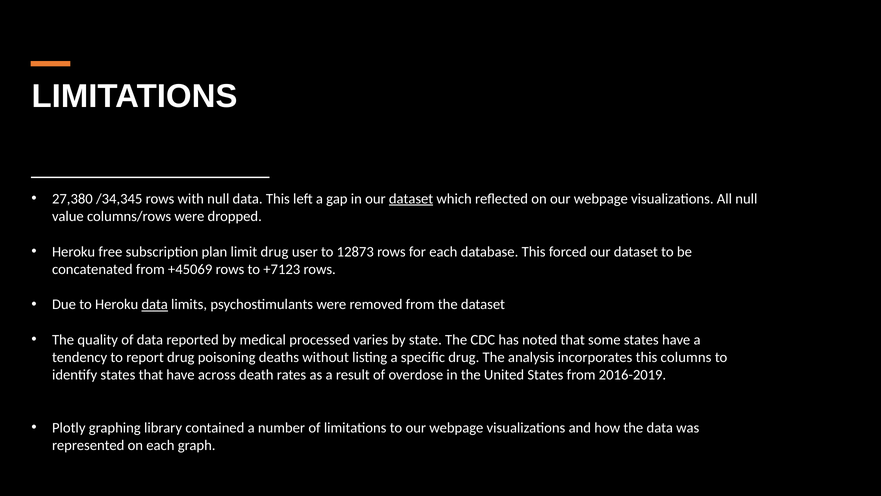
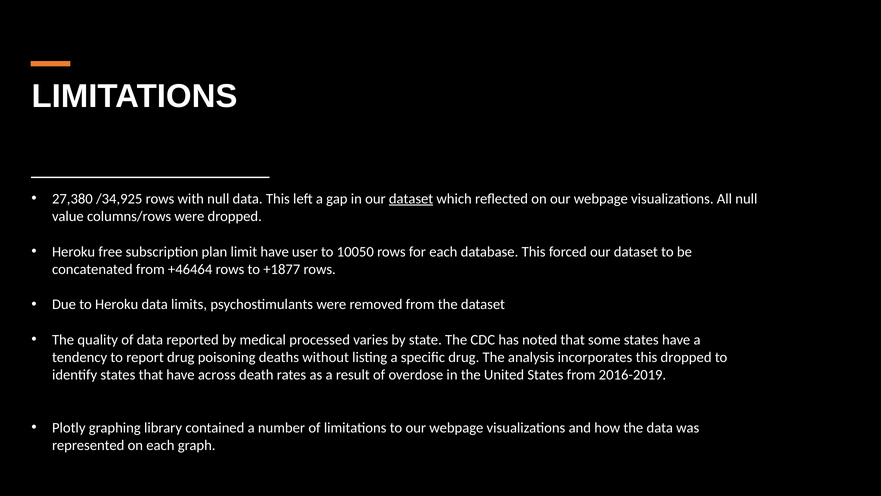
/34,345: /34,345 -> /34,925 (119, 199)
limit drug: drug -> have (275, 251)
12873: 12873 -> 10050 (355, 251)
+45069: +45069 -> +46464 (190, 269)
+7123: +7123 -> +1877 (282, 269)
data underline: present -> none (155, 304)
this columns: columns -> dropped (686, 357)
